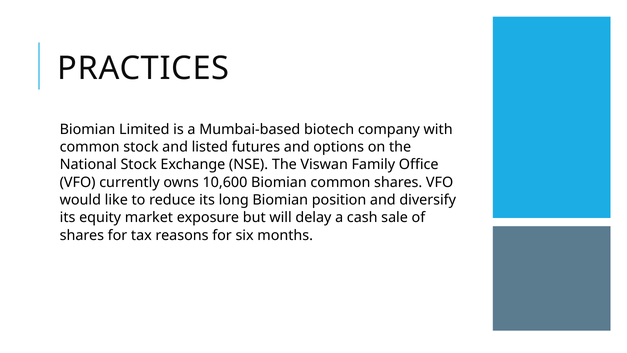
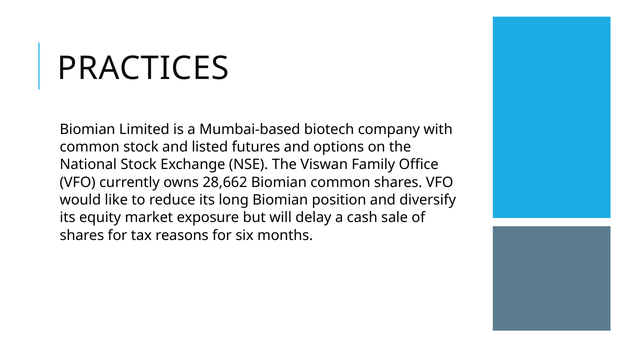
10,600: 10,600 -> 28,662 (225, 182)
